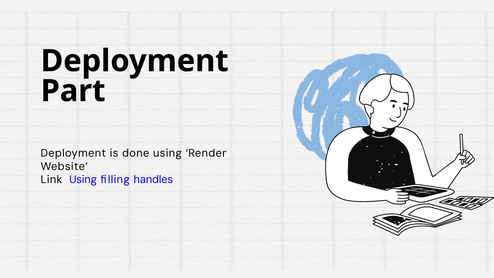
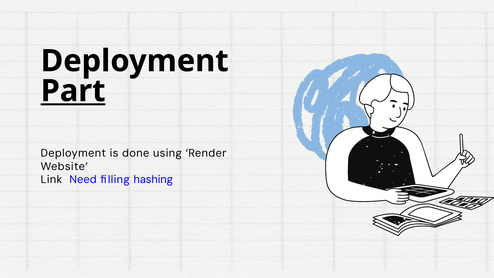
Part underline: none -> present (73, 91)
Link Using: Using -> Need (83, 180)
handles: handles -> hashing (153, 180)
